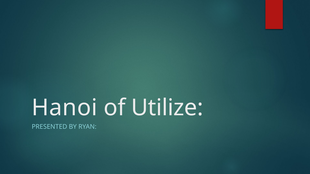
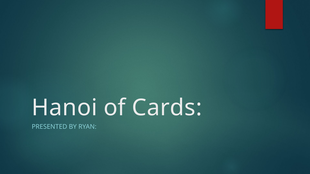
Utilize: Utilize -> Cards (167, 108)
